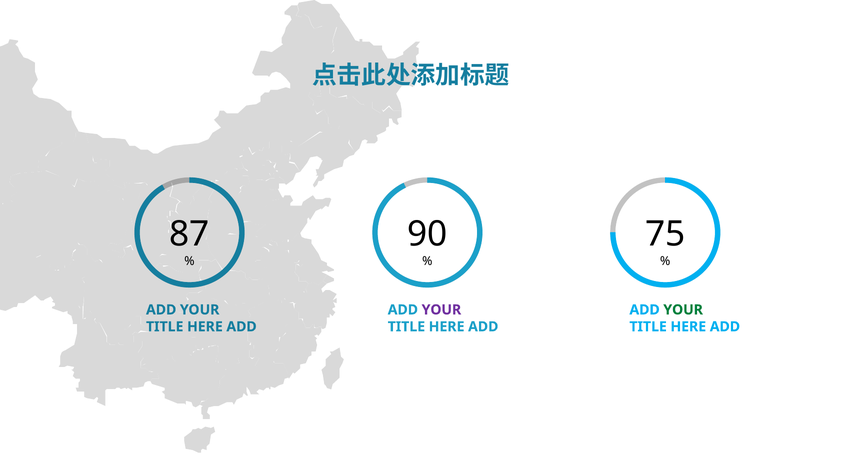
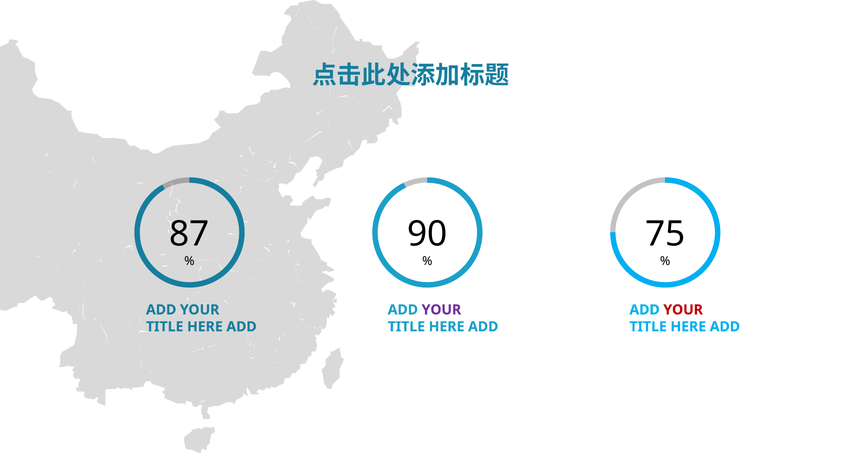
YOUR colour: green -> red (683, 310)
